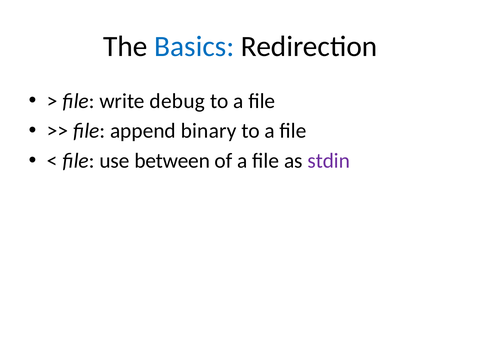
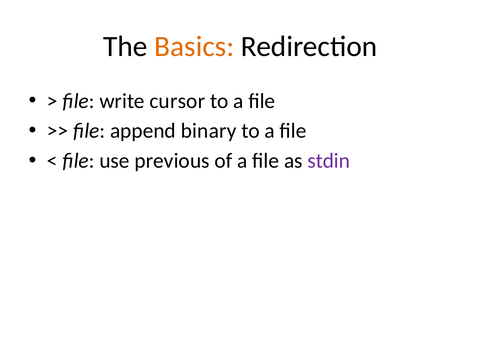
Basics colour: blue -> orange (194, 47)
debug: debug -> cursor (177, 101)
between: between -> previous (172, 161)
